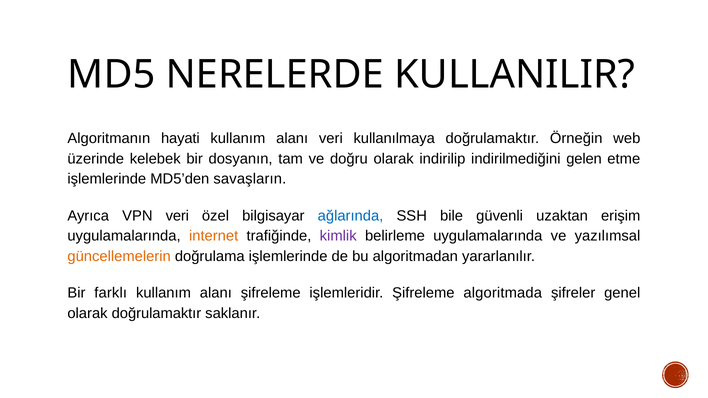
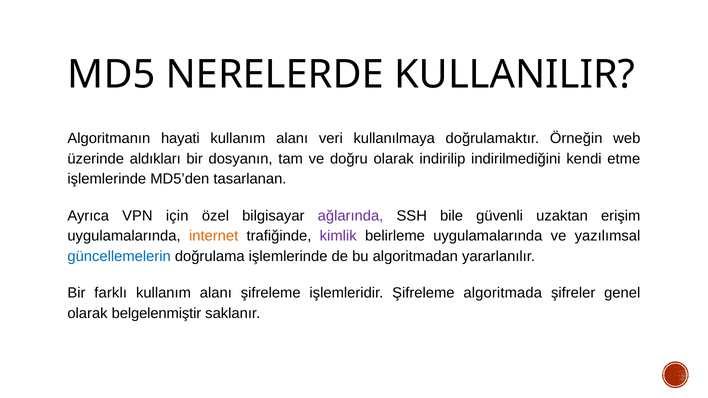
kelebek: kelebek -> aldıkları (155, 159)
gelen: gelen -> kendi (584, 159)
savaşların: savaşların -> tasarlanan (250, 179)
VPN veri: veri -> için (177, 216)
ağlarında colour: blue -> purple (351, 216)
güncellemelerin colour: orange -> blue (119, 257)
olarak doğrulamaktır: doğrulamaktır -> belgelenmiştir (156, 314)
